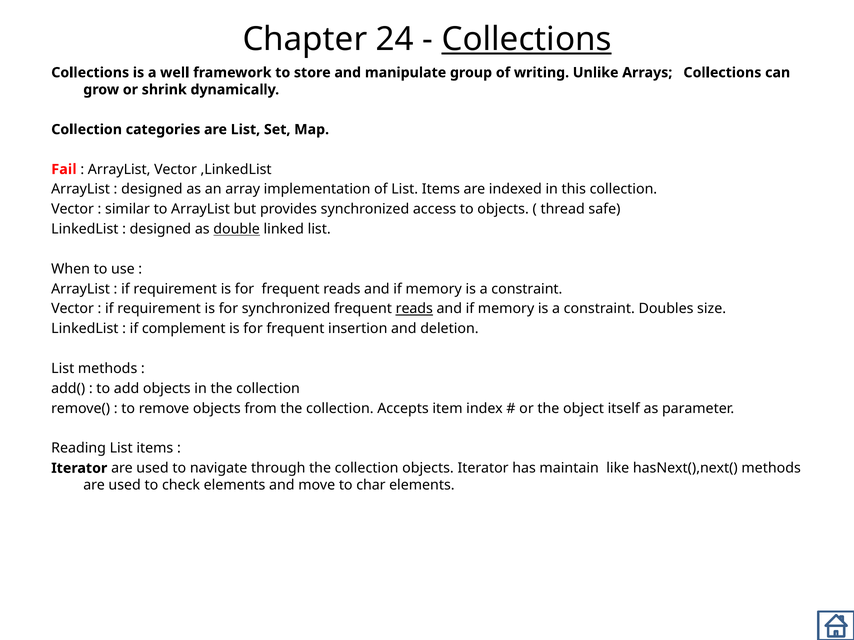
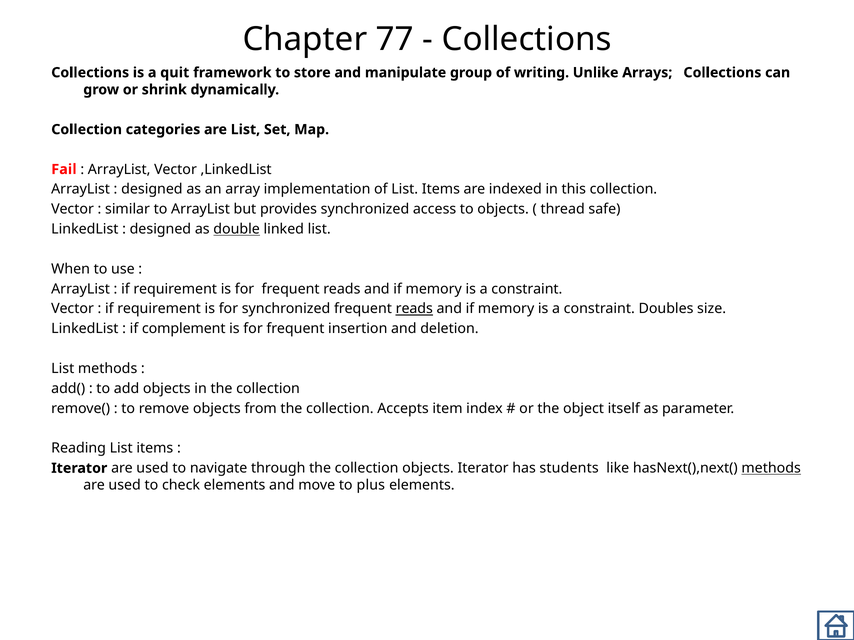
24: 24 -> 77 (395, 39)
Collections underline: present -> none (527, 39)
well: well -> quit (175, 73)
maintain: maintain -> students (569, 469)
methods underline: none -> present (771, 469)
char: char -> plus (371, 486)
